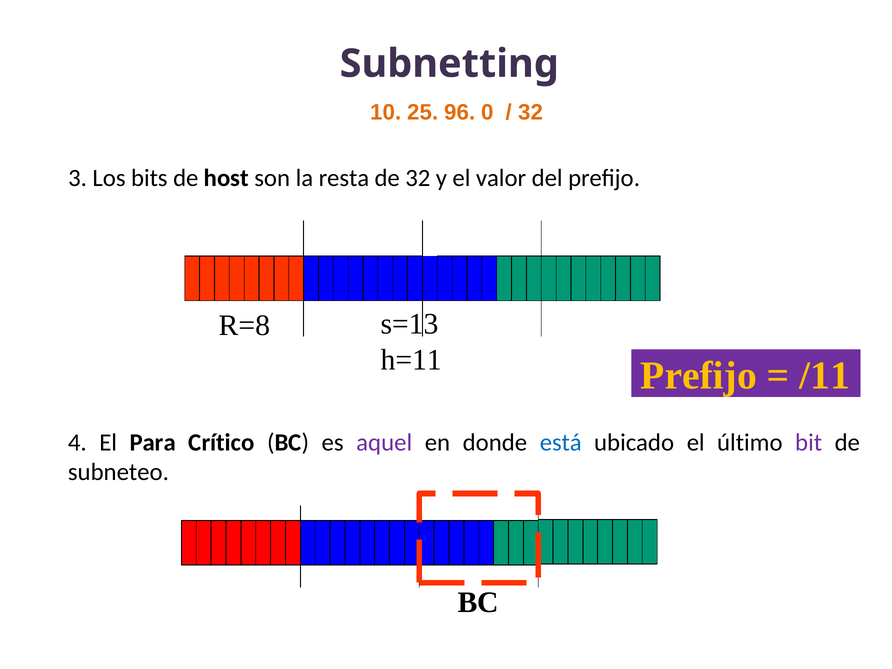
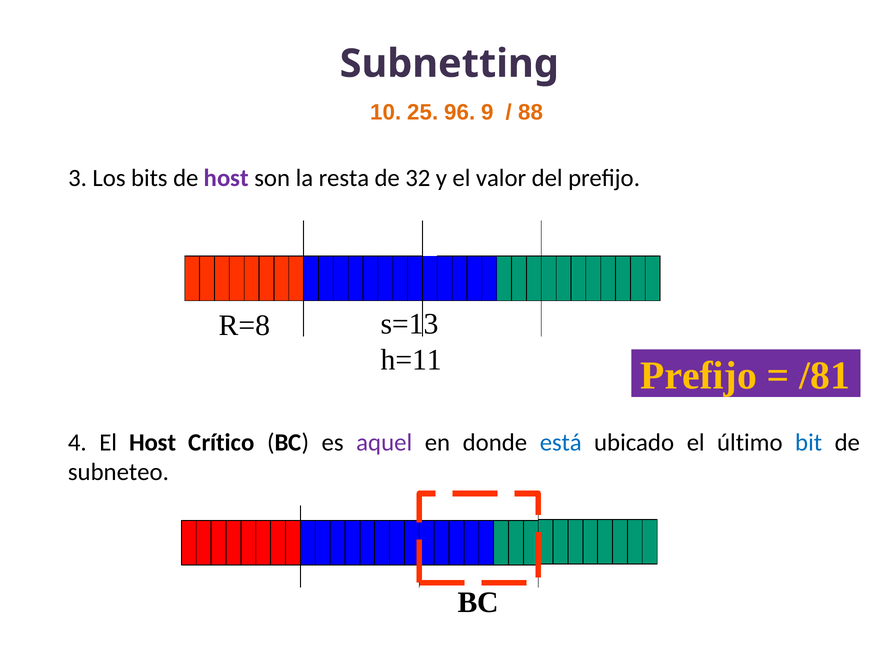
0: 0 -> 9 (487, 113)
32: 32 -> 88 (531, 113)
host colour: black -> purple (226, 178)
/11: /11 -> /81 (825, 376)
El Para: Para -> Host (153, 443)
bit colour: purple -> blue (809, 443)
